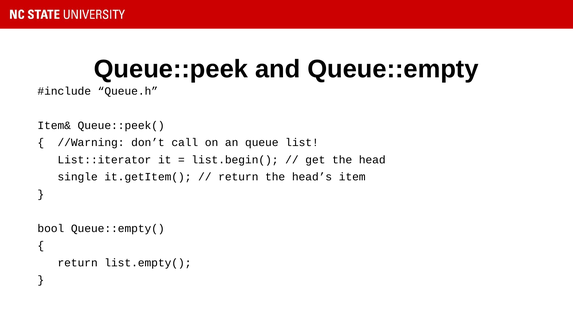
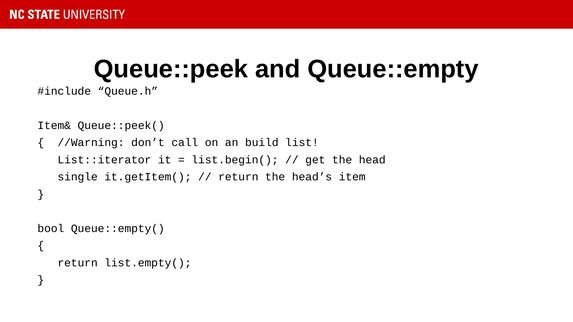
queue: queue -> build (262, 143)
